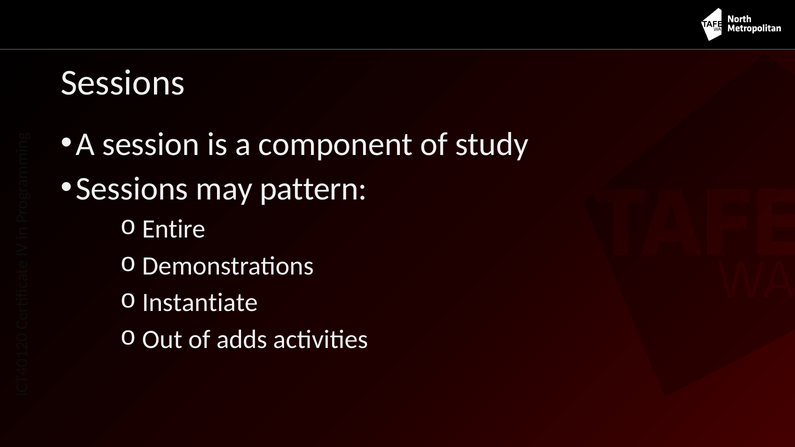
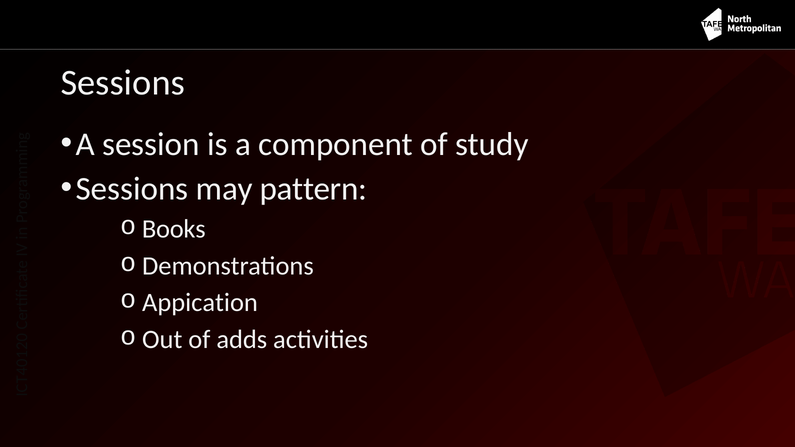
Entire: Entire -> Books (174, 229)
Instantiate: Instantiate -> Appication (200, 303)
